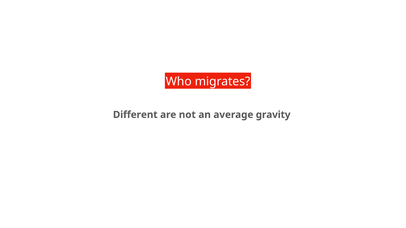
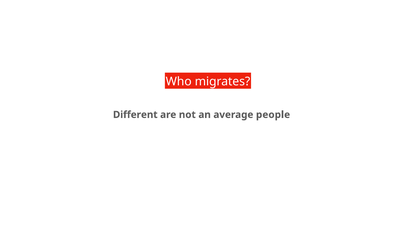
gravity: gravity -> people (273, 115)
